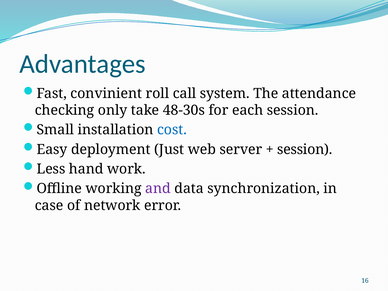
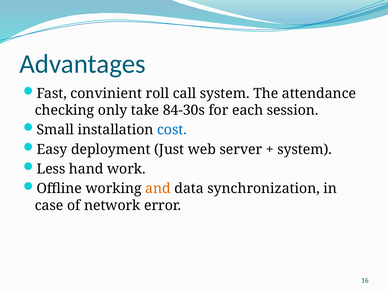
48-30s: 48-30s -> 84-30s (184, 110)
session: session -> system (305, 149)
and colour: purple -> orange (158, 189)
